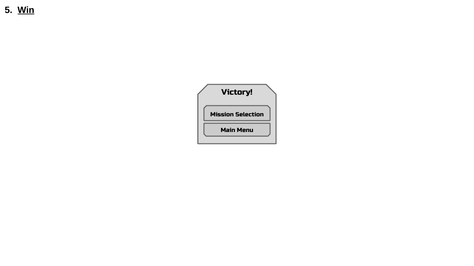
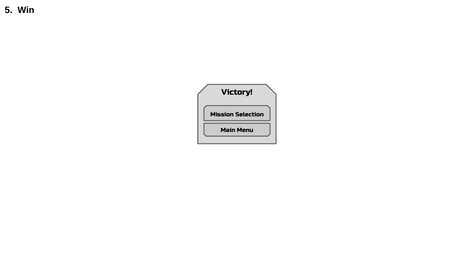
Win underline: present -> none (26, 10)
